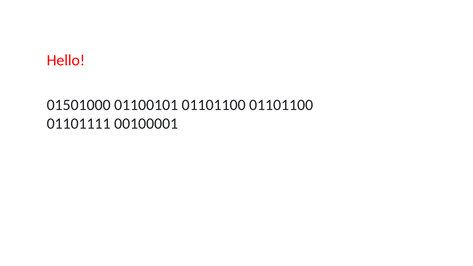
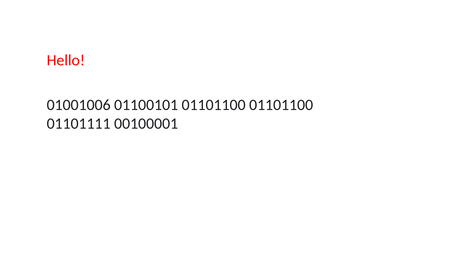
01501000: 01501000 -> 01001006 (79, 105)
